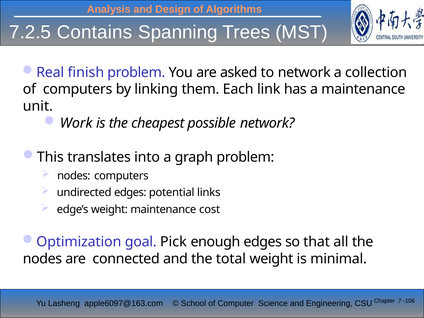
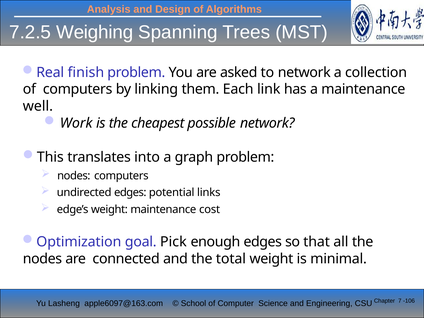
Contains: Contains -> Weighing (95, 32)
unit: unit -> well (38, 106)
